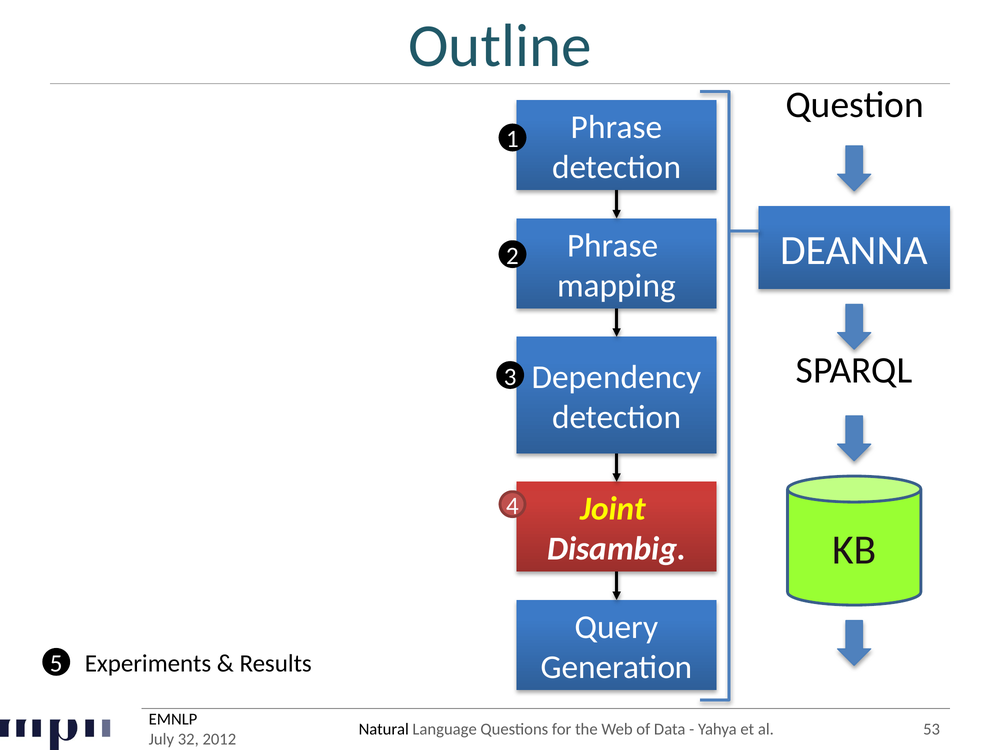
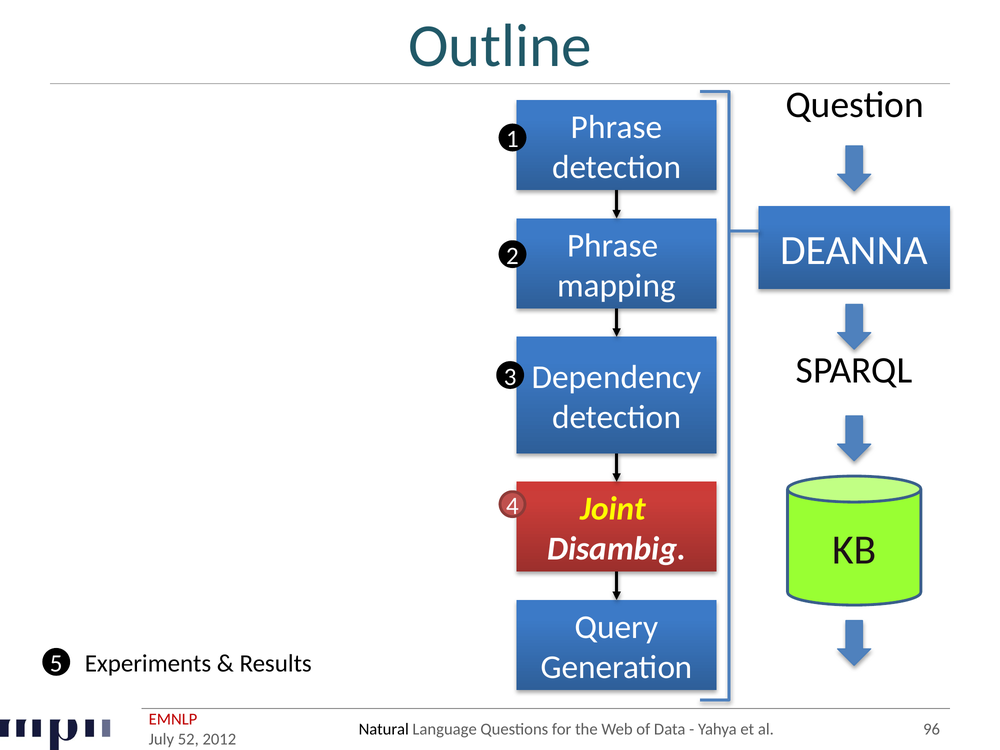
EMNLP colour: black -> red (173, 719)
53: 53 -> 96 (932, 729)
32: 32 -> 52 (188, 739)
